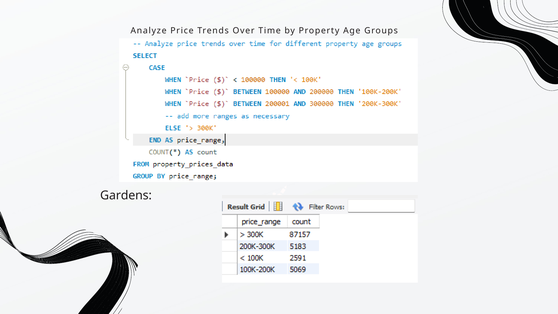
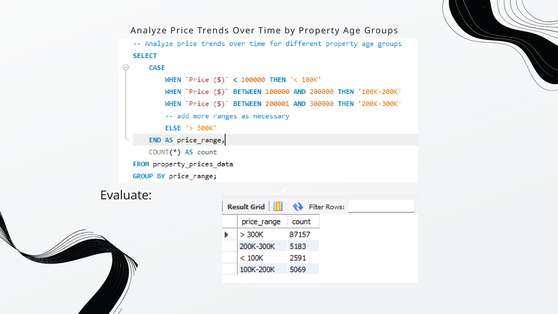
Gardens: Gardens -> Evaluate (126, 195)
